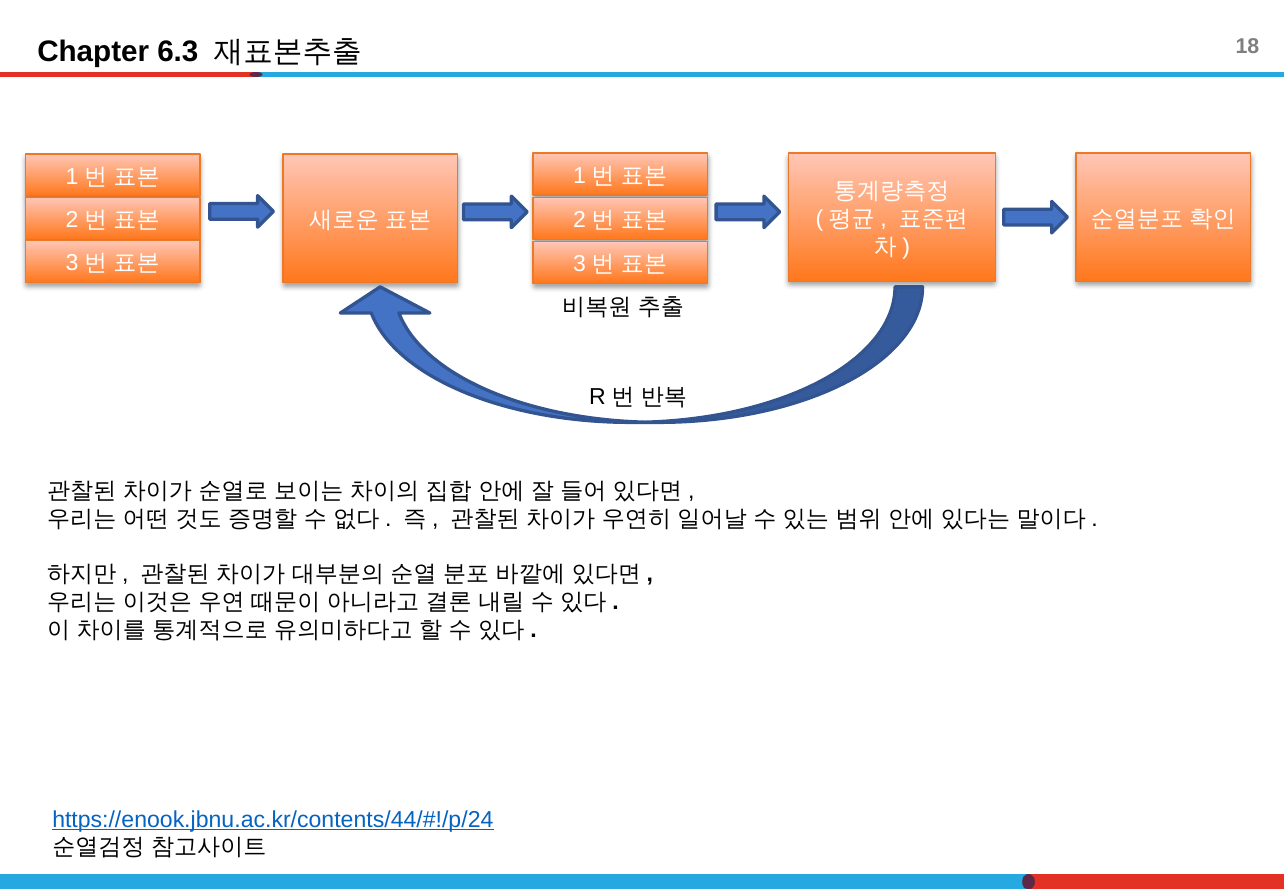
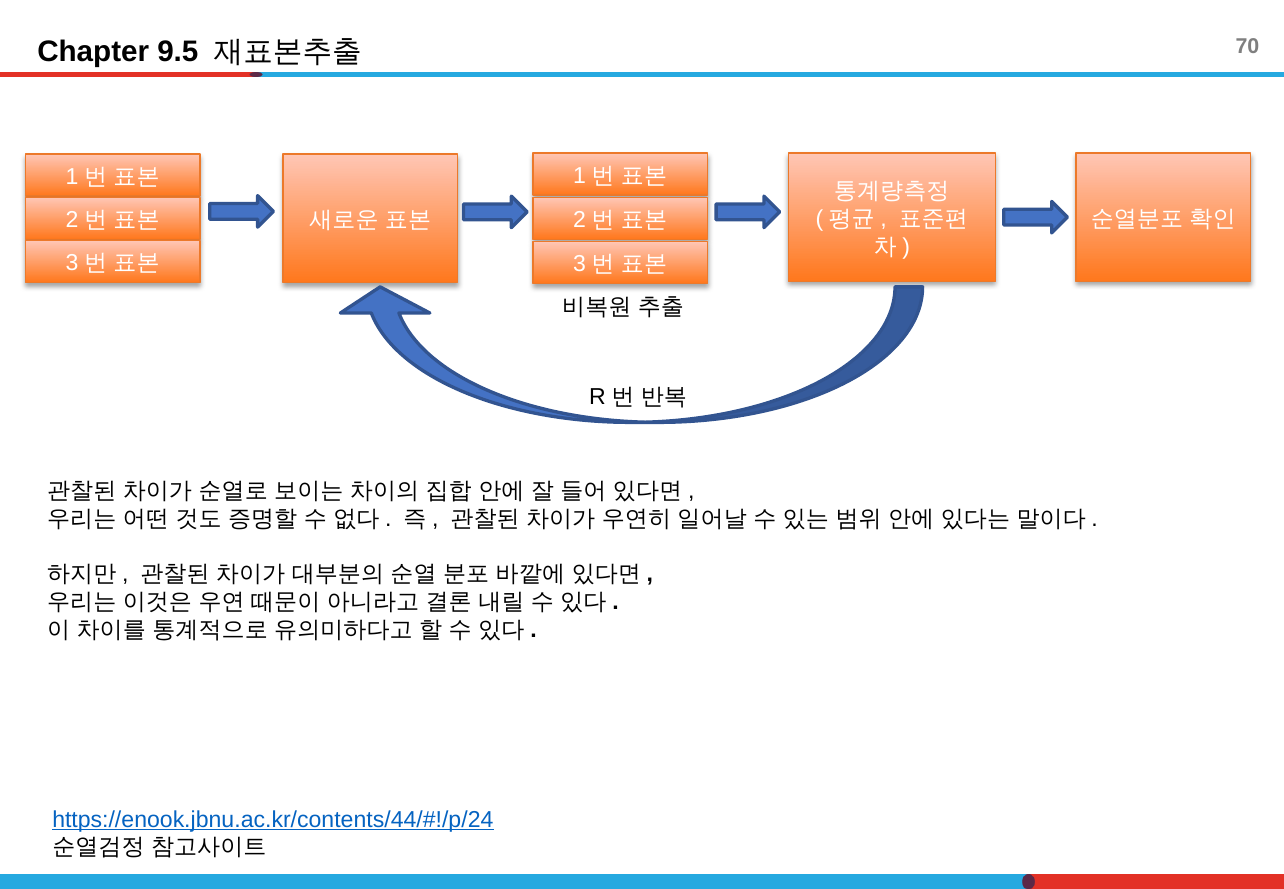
6.3: 6.3 -> 9.5 (178, 52)
18: 18 -> 70 (1247, 47)
